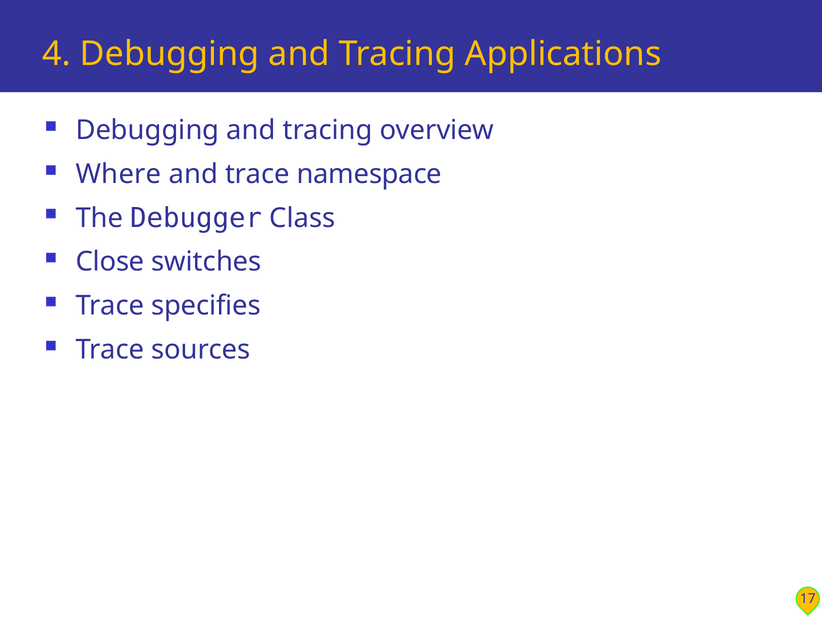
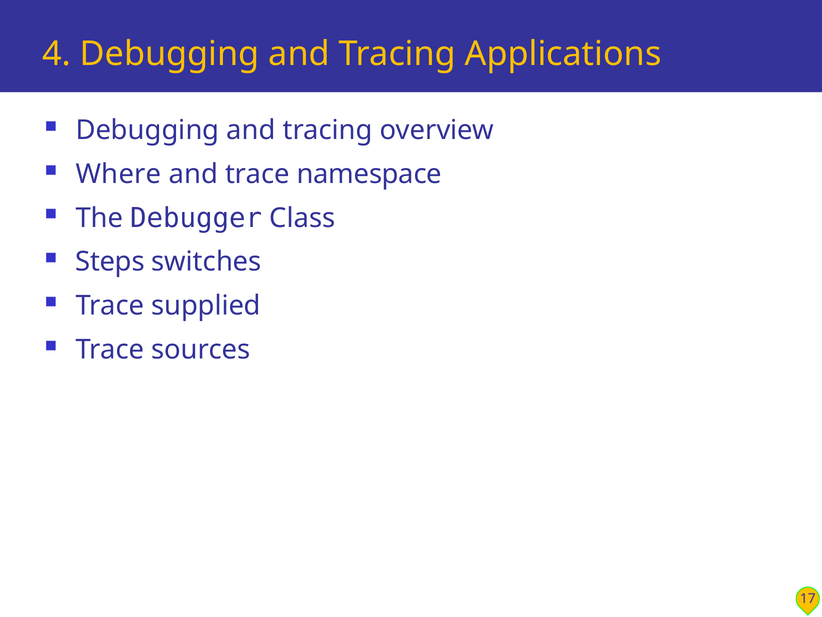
Close: Close -> Steps (110, 262)
specifies: specifies -> supplied (206, 305)
